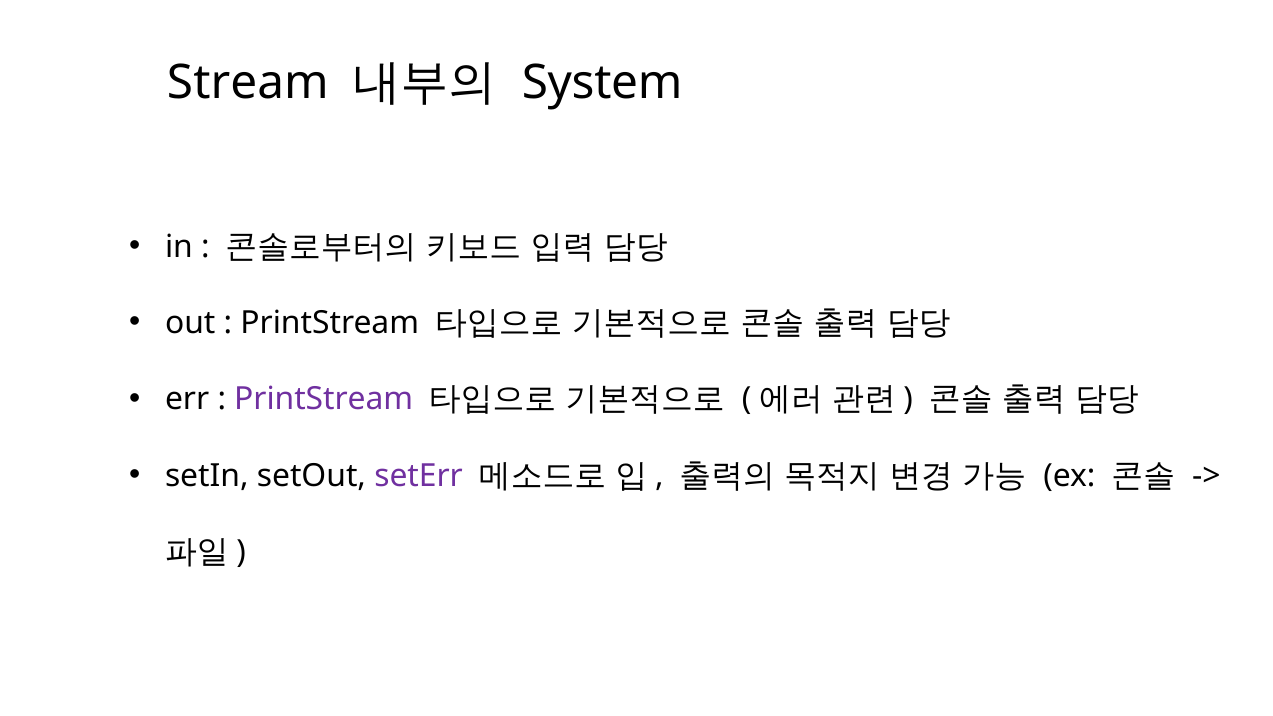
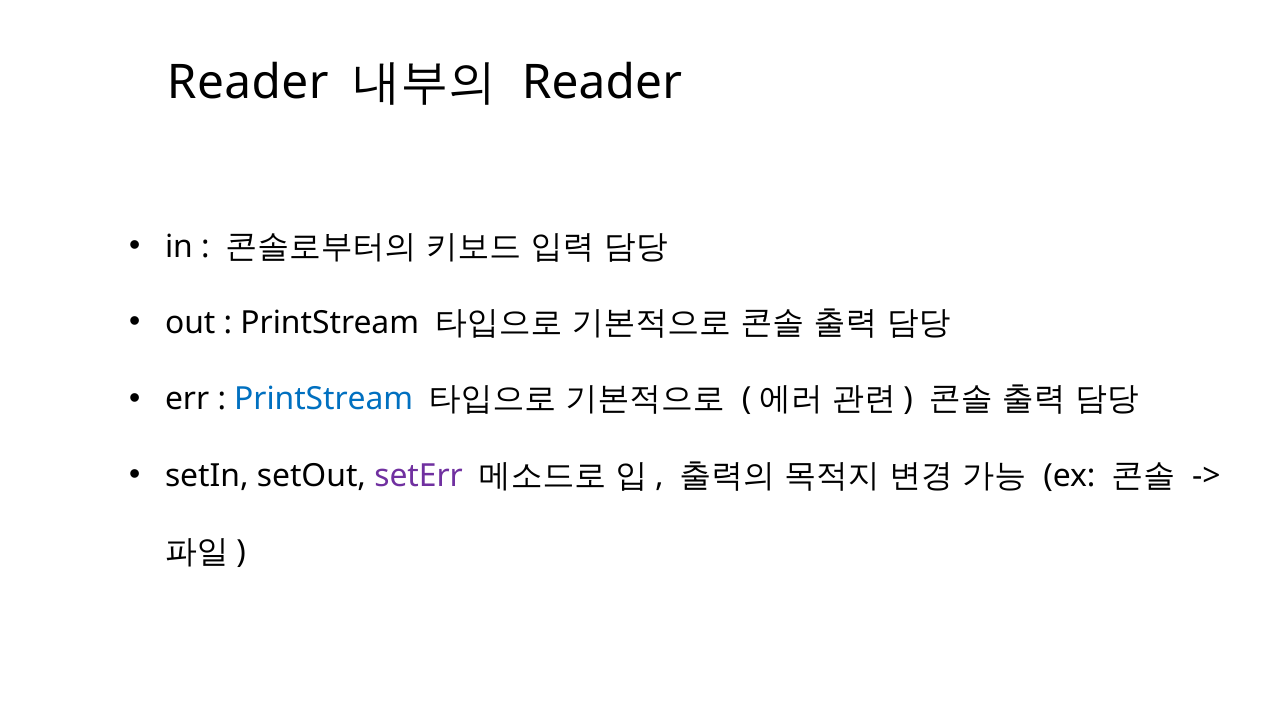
Stream: Stream -> Reader (248, 83)
System: System -> Reader (602, 83)
PrintStream colour: purple -> blue (324, 399)
